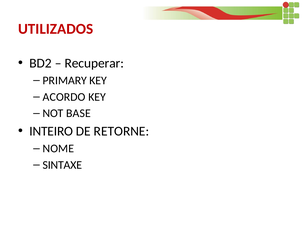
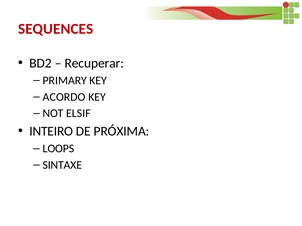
UTILIZADOS: UTILIZADOS -> SEQUENCES (56, 29)
BASE: BASE -> ELSIF (78, 114)
RETORNE: RETORNE -> PRÓXIMA (121, 132)
NOME: NOME -> LOOPS (58, 149)
